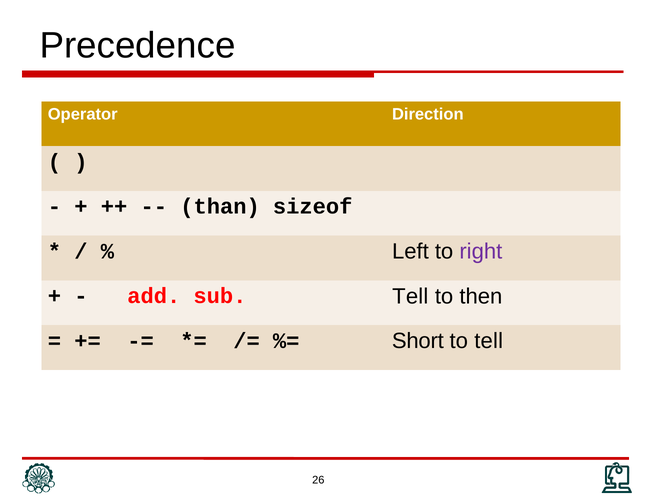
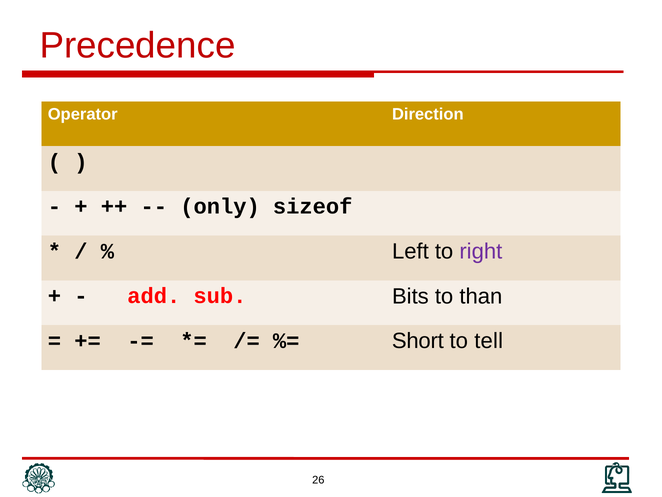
Precedence colour: black -> red (138, 45)
than: than -> only (220, 206)
sub Tell: Tell -> Bits (410, 296)
then: then -> than (481, 296)
